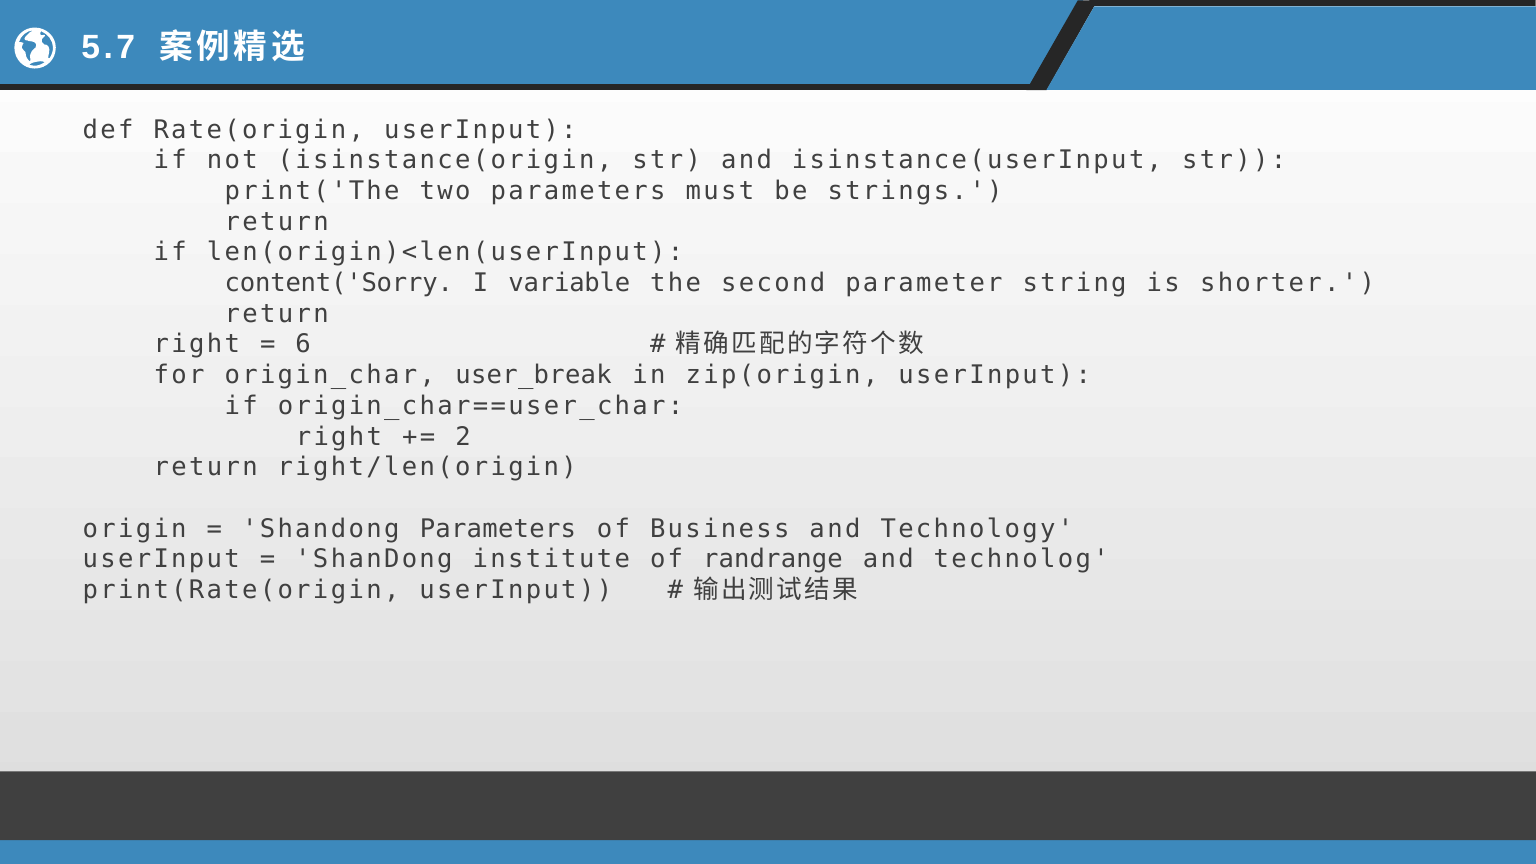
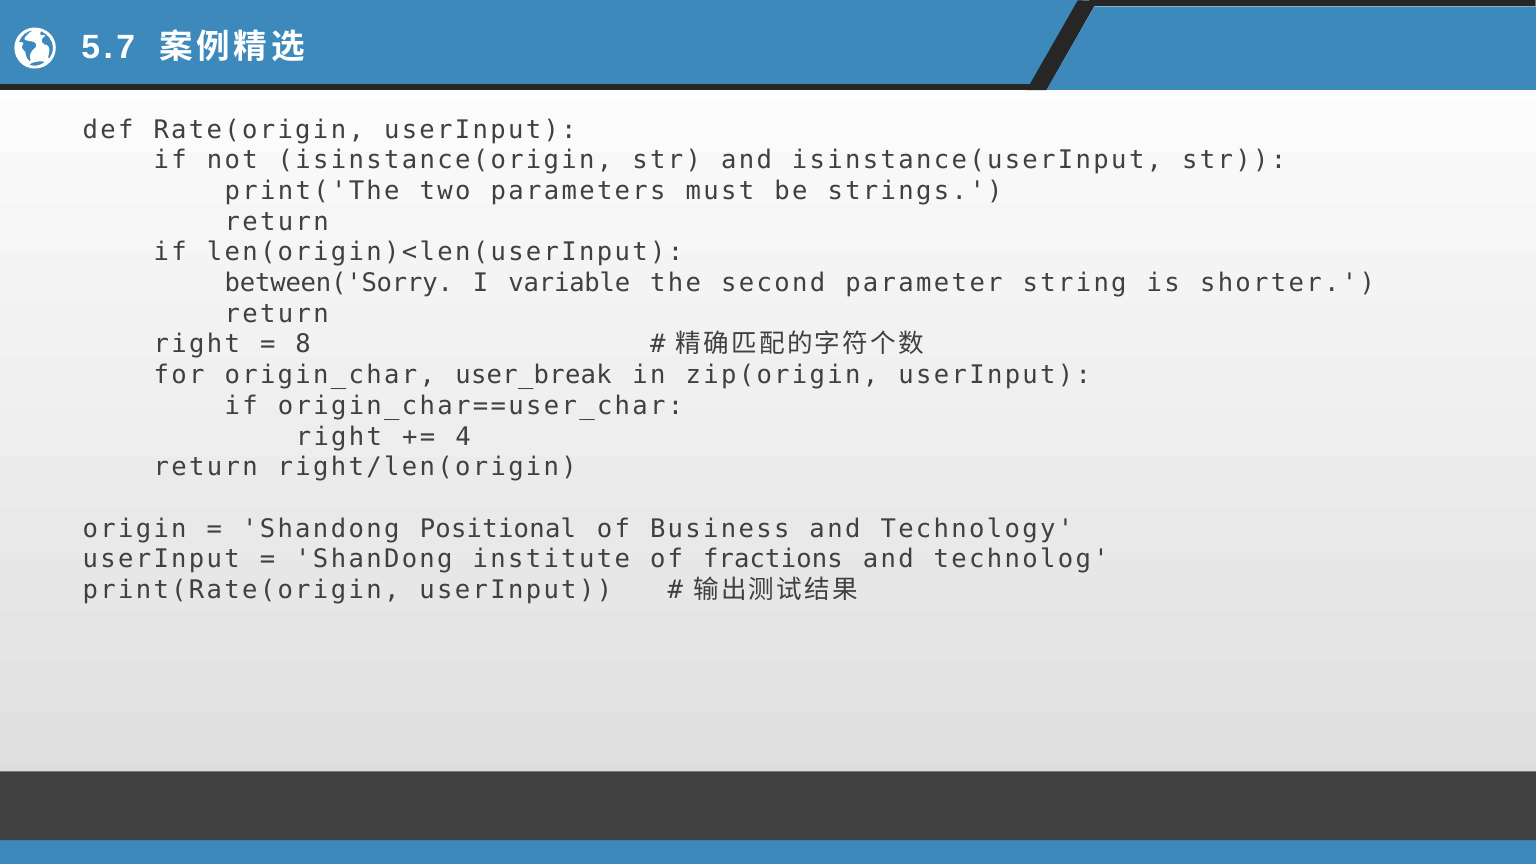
content('Sorry: content('Sorry -> between('Sorry (339, 283)
6: 6 -> 8 (303, 345)
2: 2 -> 4 (463, 437)
Shandong Parameters: Parameters -> Positional (498, 529)
randrange: randrange -> fractions (773, 559)
